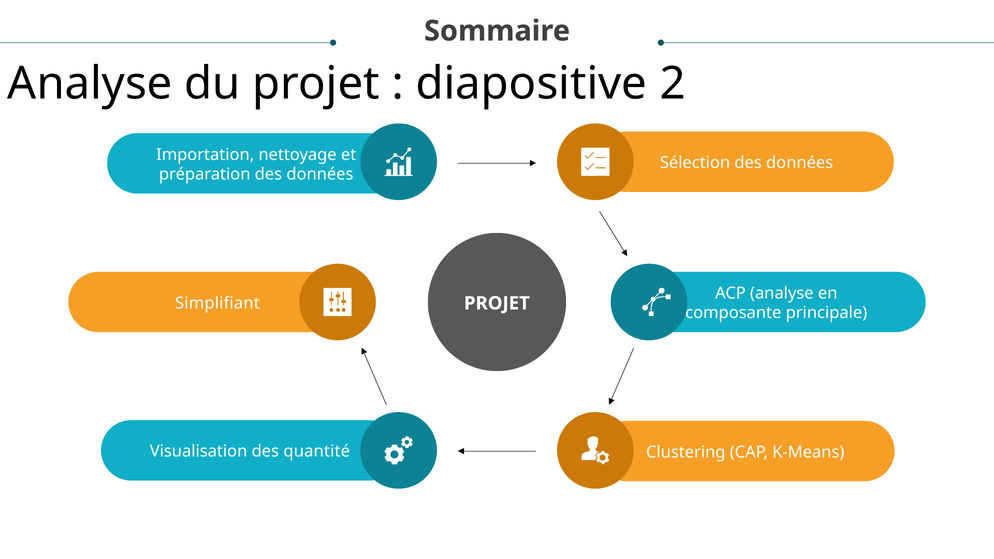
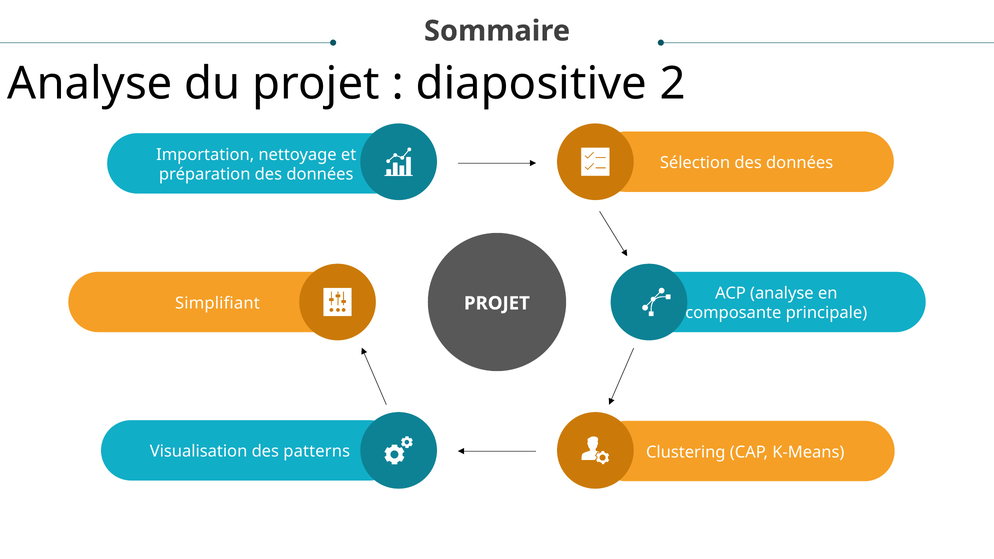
quantité: quantité -> patterns (317, 452)
